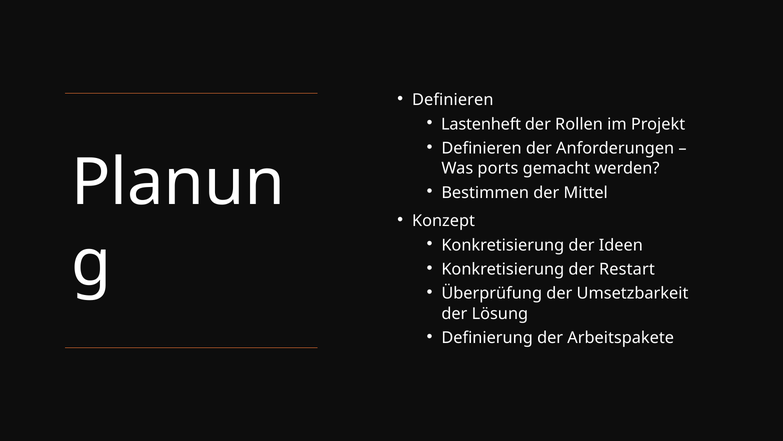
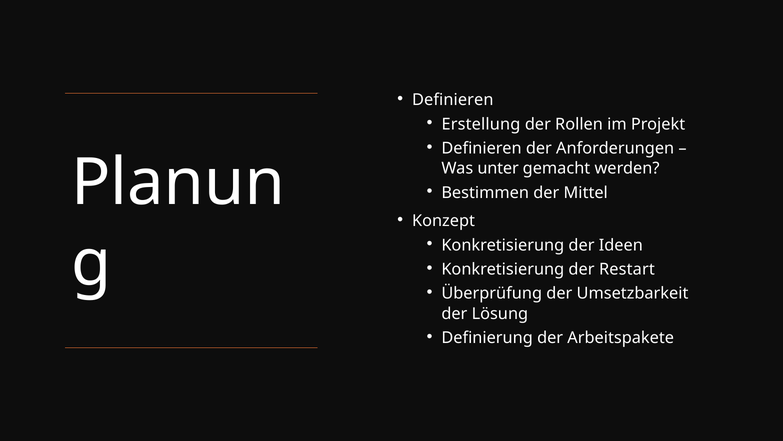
Lastenheft: Lastenheft -> Erstellung (481, 124)
ports: ports -> unter (498, 168)
